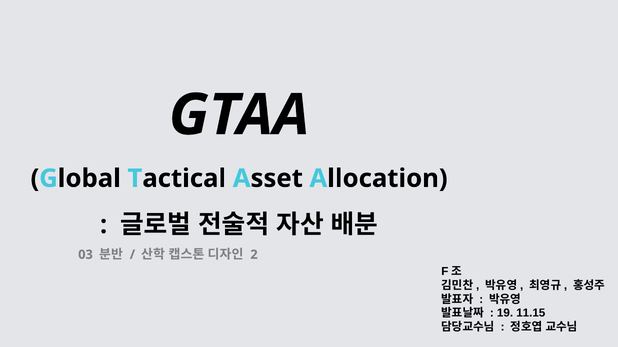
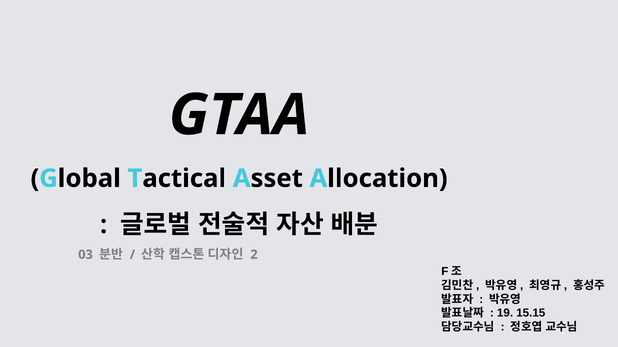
11.15: 11.15 -> 15.15 (531, 314)
